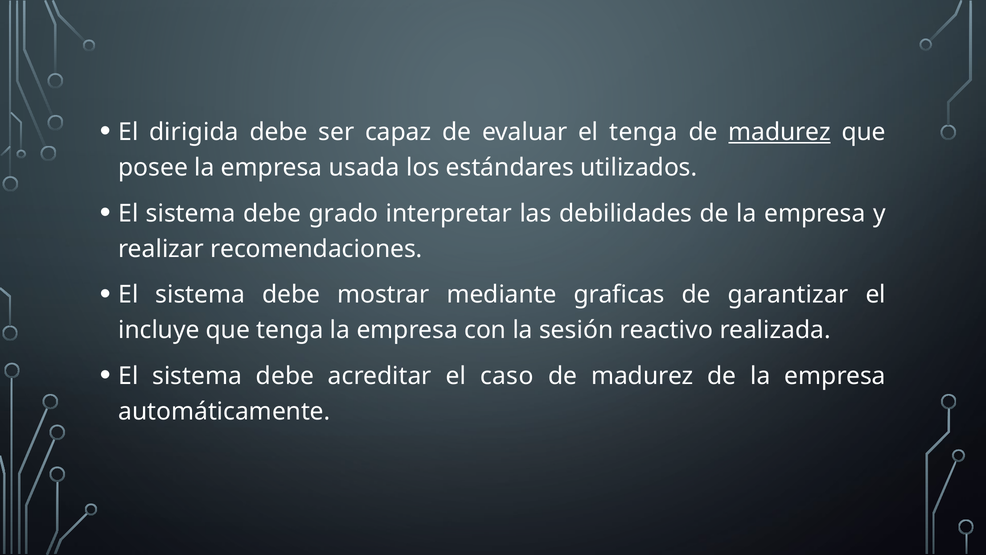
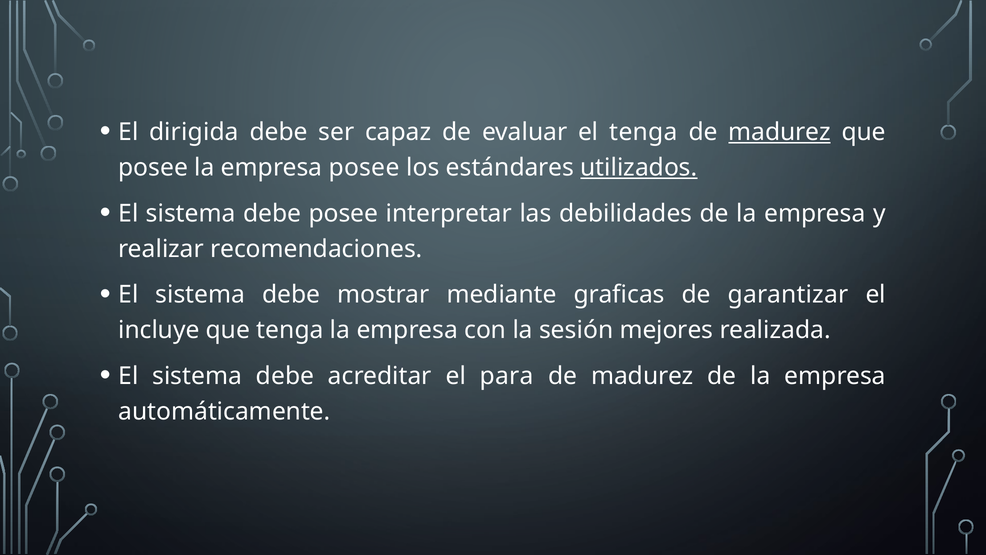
empresa usada: usada -> posee (364, 167)
utilizados underline: none -> present (639, 167)
debe grado: grado -> posee (344, 213)
reactivo: reactivo -> mejores (666, 330)
caso: caso -> para (507, 376)
